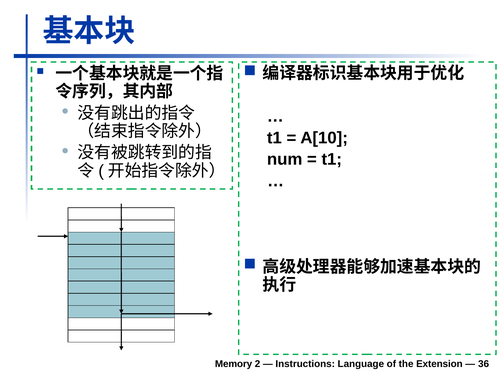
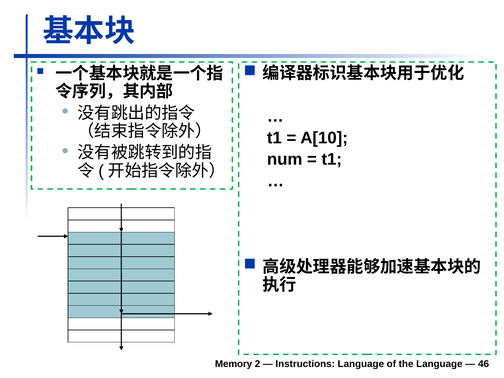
the Extension: Extension -> Language (439, 364)
36: 36 -> 46 (484, 364)
